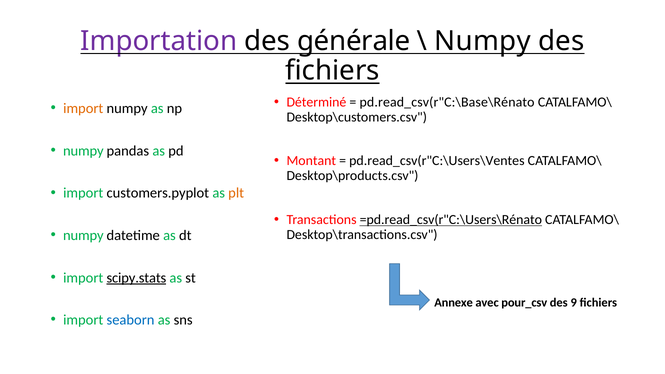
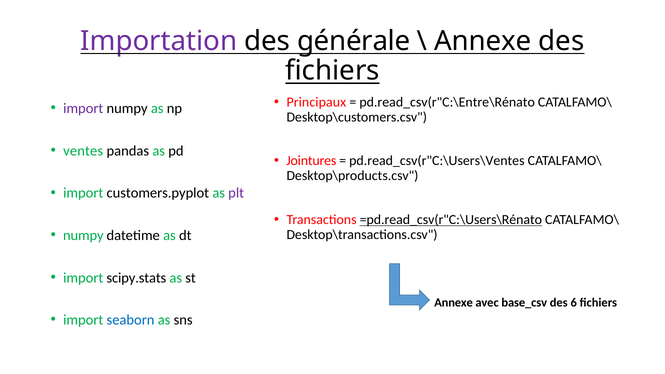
Numpy: Numpy -> Annexe (483, 41)
Déterminé: Déterminé -> Principaux (316, 102)
pd.read_csv(r"C:\Base\Rénato: pd.read_csv(r"C:\Base\Rénato -> pd.read_csv(r"C:\Entre\Rénato (447, 102)
import colour: orange -> purple (83, 109)
numpy: numpy -> ventes (83, 151)
Montant: Montant -> Jointures (311, 161)
plt colour: orange -> purple (236, 193)
scipy.stats underline: present -> none (136, 278)
pour_csv: pour_csv -> base_csv (524, 303)
9: 9 -> 6 (574, 303)
